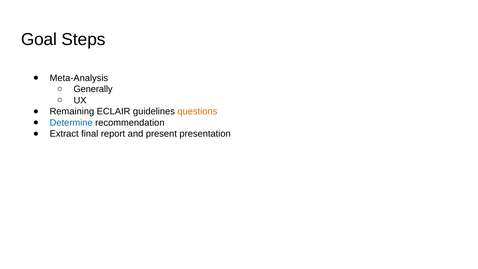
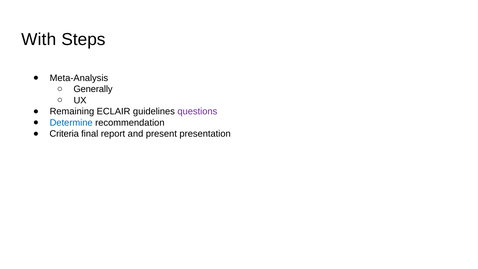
Goal: Goal -> With (39, 40)
questions colour: orange -> purple (197, 111)
Extract: Extract -> Criteria (64, 134)
